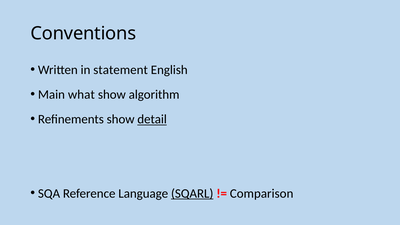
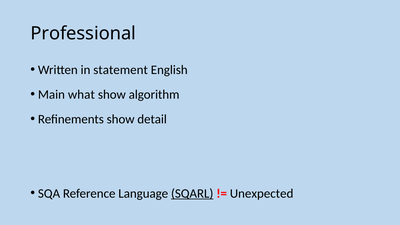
Conventions: Conventions -> Professional (83, 34)
detail underline: present -> none (152, 119)
Comparison: Comparison -> Unexpected (262, 193)
